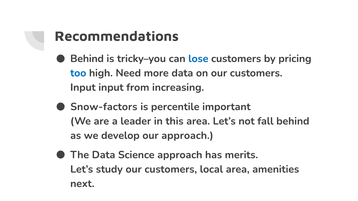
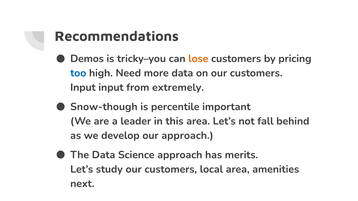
Behind: Behind -> Demos (87, 59)
lose colour: blue -> orange (198, 59)
increasing: increasing -> extremely (178, 88)
Snow-factors: Snow-factors -> Snow-though (104, 107)
